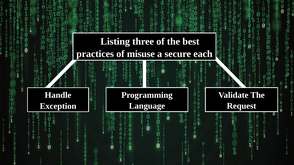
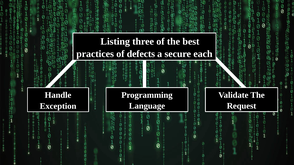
misuse: misuse -> defects (141, 54)
